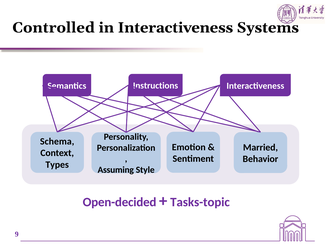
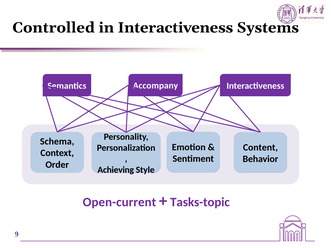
Instructions: Instructions -> Accompany (155, 86)
Married: Married -> Content (260, 148)
Types: Types -> Order (57, 165)
Assuming: Assuming -> Achieving (116, 170)
Open-decided: Open-decided -> Open-current (119, 202)
